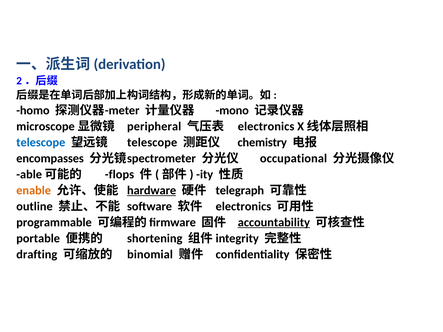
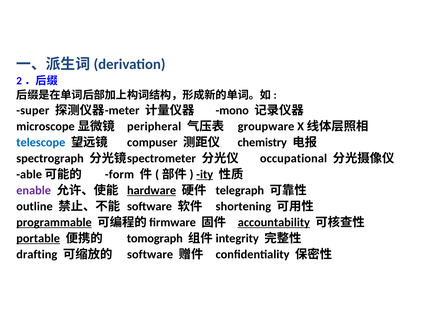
homo: homo -> super (33, 111)
electronics: electronics -> groupware (266, 127)
telescope: telescope -> compuser (152, 143)
encompasses: encompasses -> spectrograph (50, 159)
flops: flops -> form (119, 175)
ity underline: none -> present (205, 175)
enable colour: orange -> purple (34, 191)
electronics: electronics -> shortening (243, 207)
programmable underline: none -> present (54, 223)
portable underline: none -> present (38, 239)
shortening: shortening -> tomograph (155, 239)
binomial: binomial -> software (150, 255)
